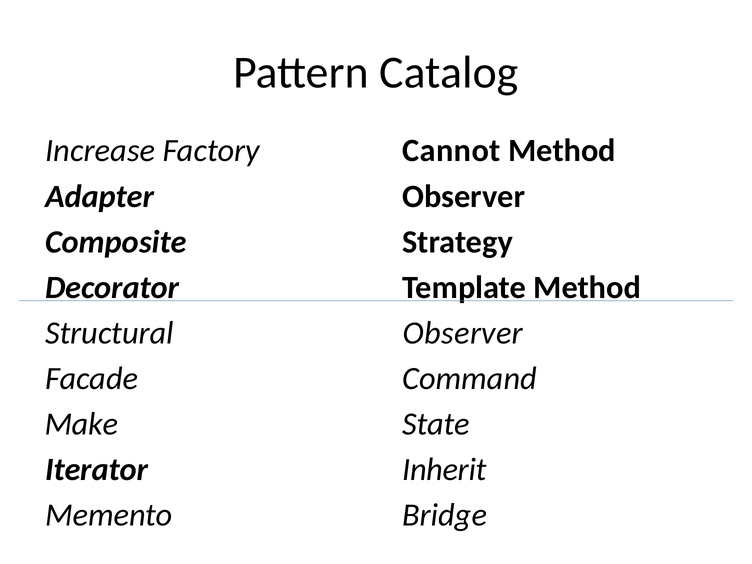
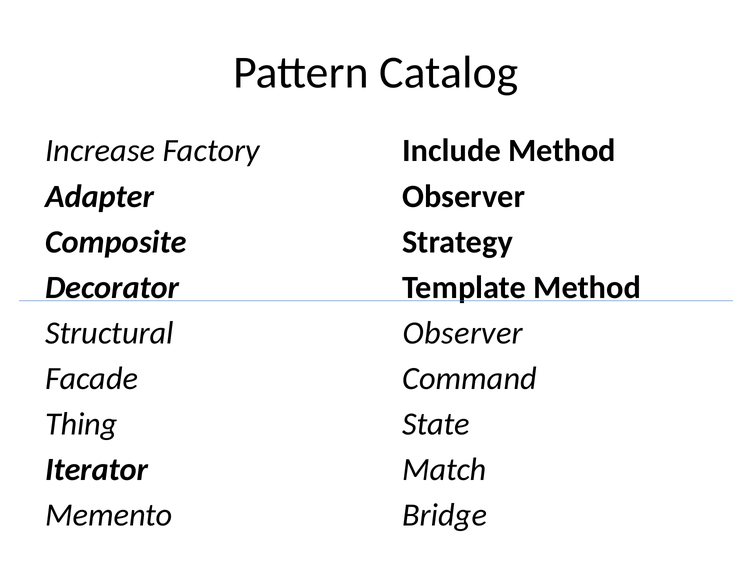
Cannot: Cannot -> Include (452, 151)
Make: Make -> Thing (81, 424)
Inherit: Inherit -> Match (444, 470)
